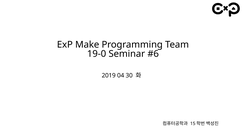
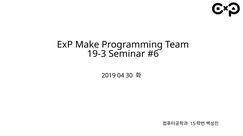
19-0: 19-0 -> 19-3 (97, 54)
